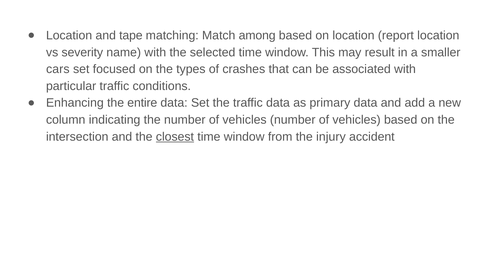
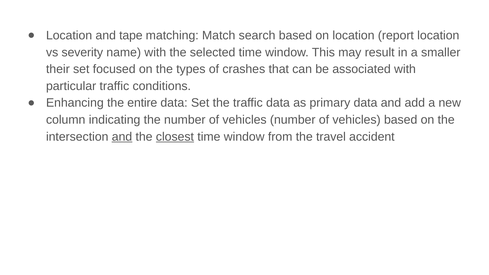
among: among -> search (257, 36)
cars: cars -> their (58, 69)
and underline: none -> present (122, 137)
injury: injury -> travel (331, 137)
